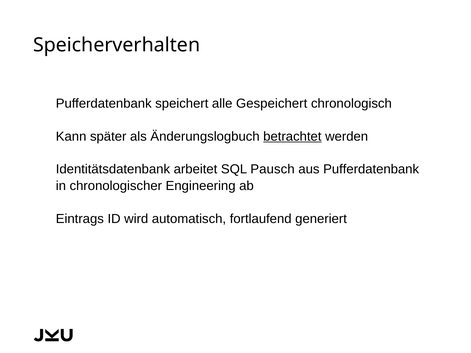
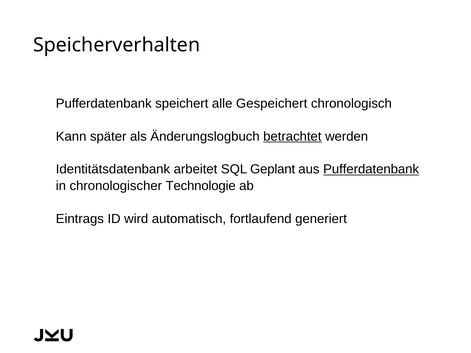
Pausch: Pausch -> Geplant (273, 169)
Pufferdatenbank underline: none -> present (371, 169)
Engineering: Engineering -> Technologie (201, 186)
